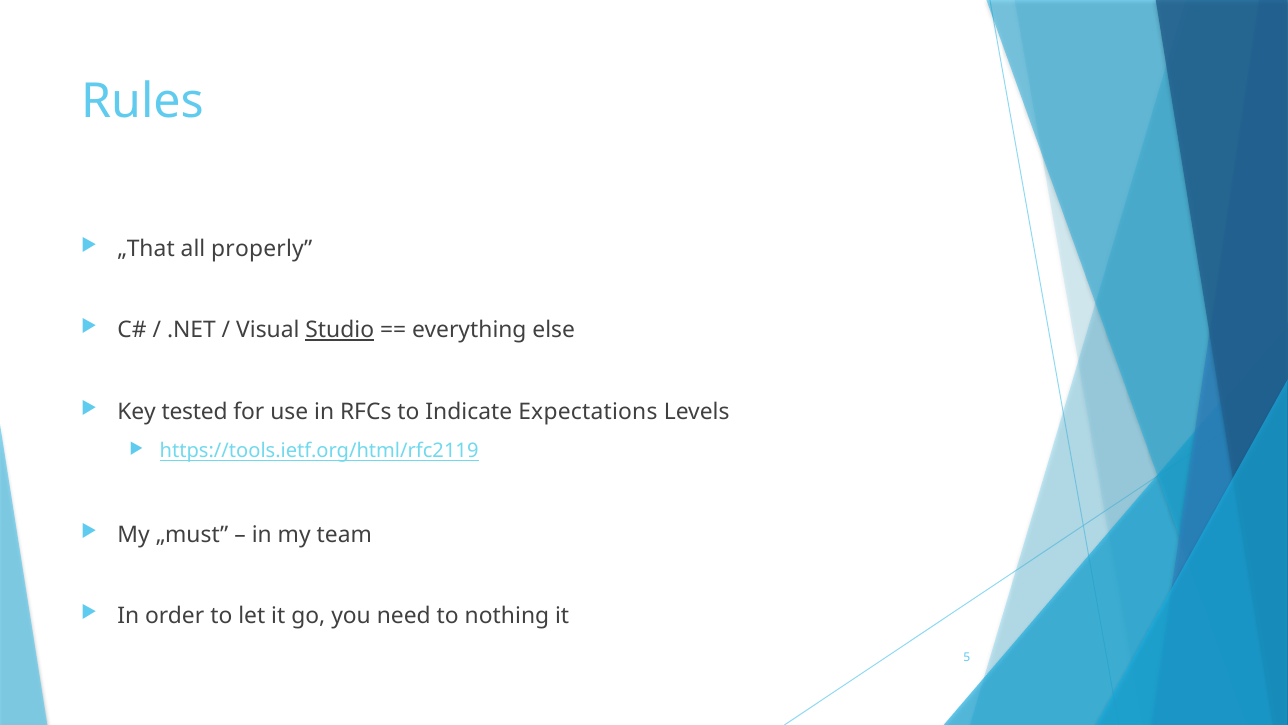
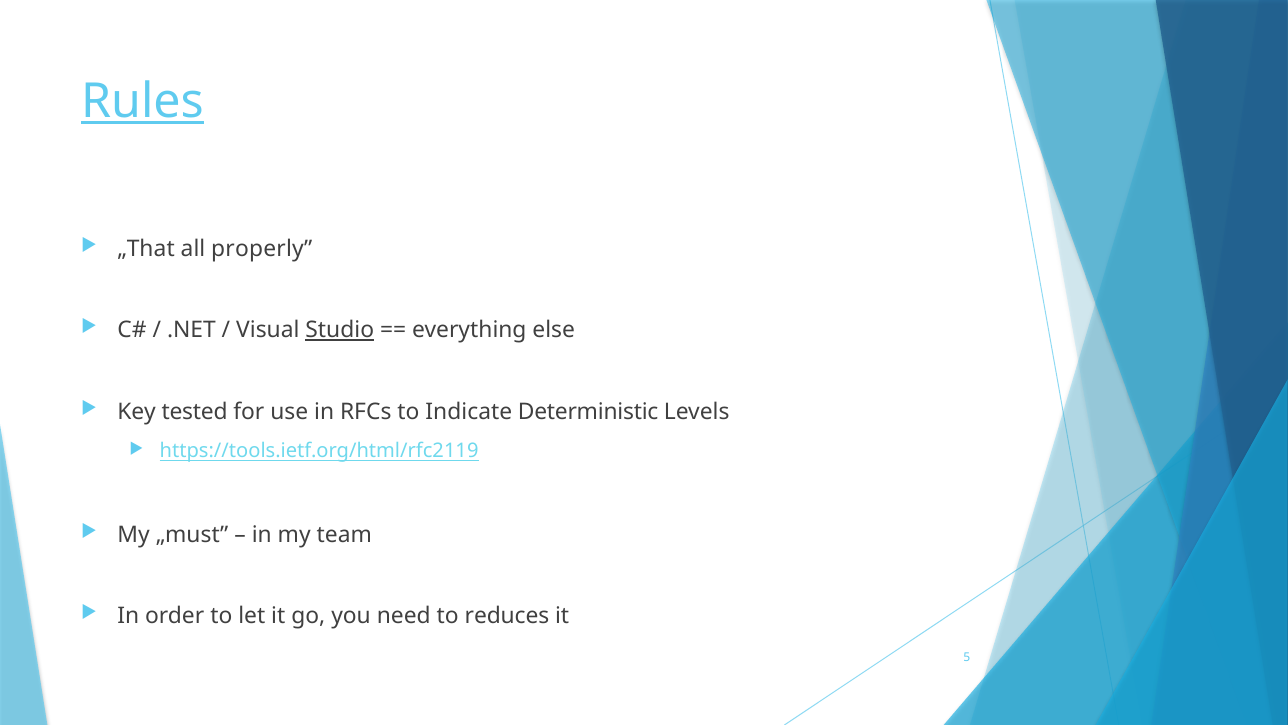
Rules underline: none -> present (143, 102)
Expectations: Expectations -> Deterministic (588, 412)
nothing: nothing -> reduces (507, 616)
